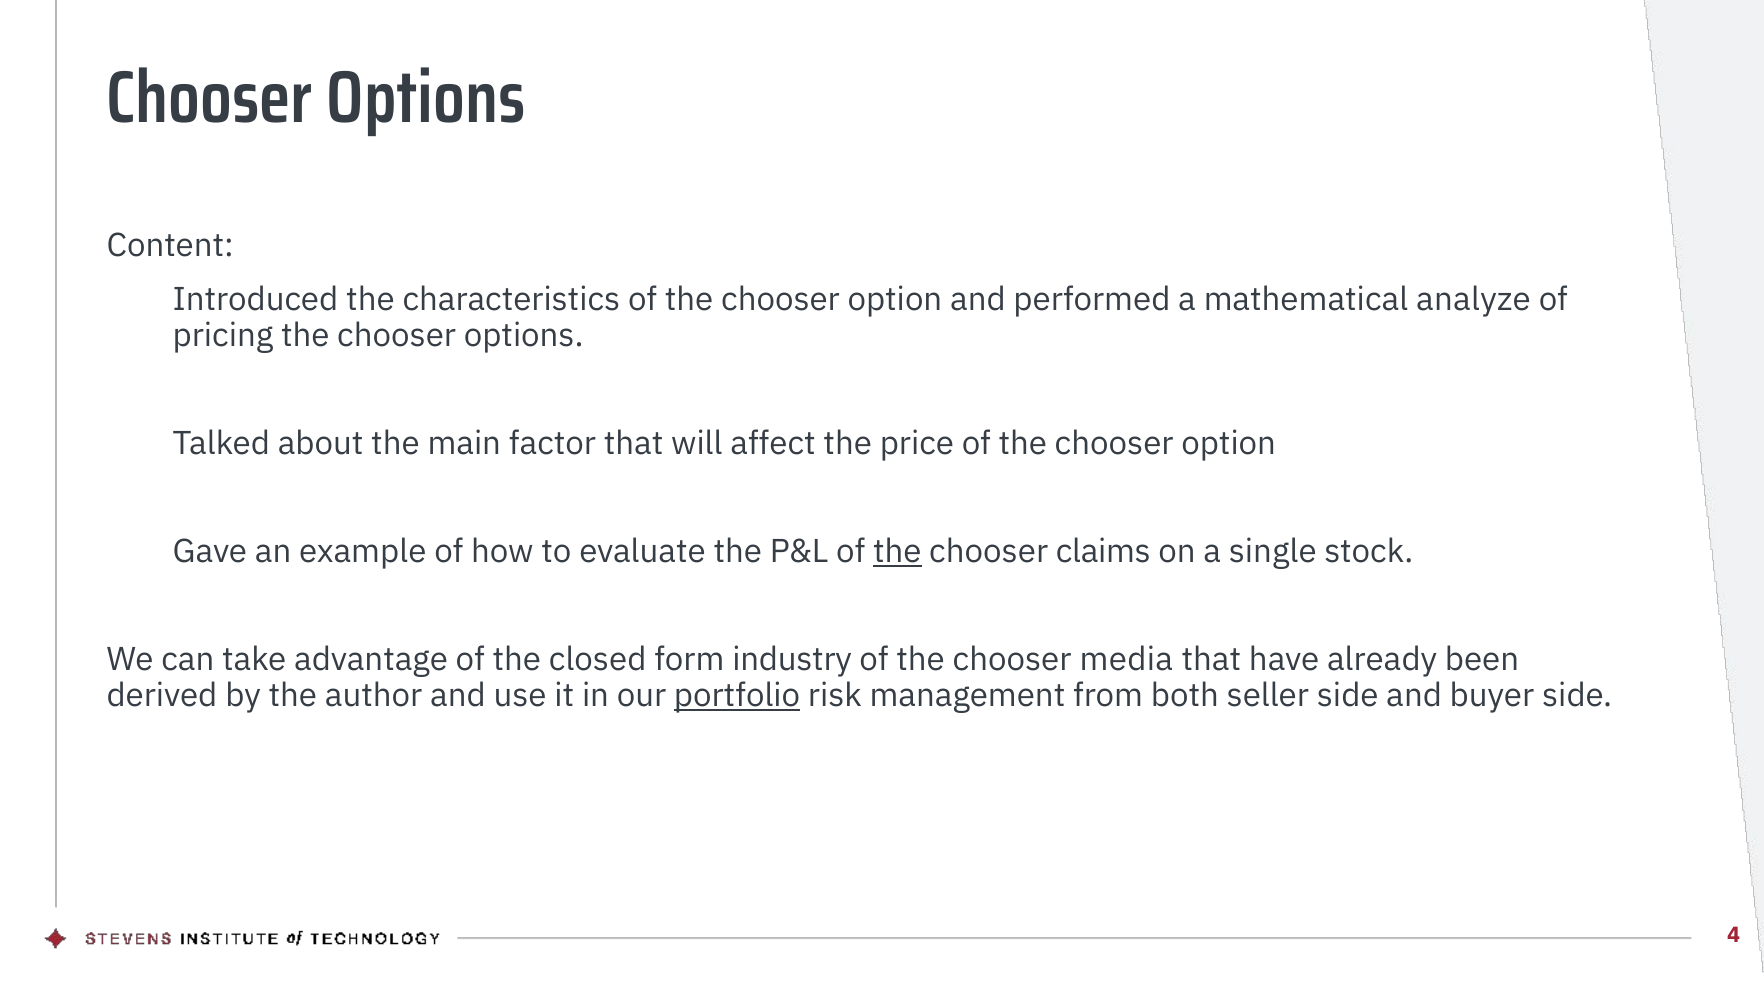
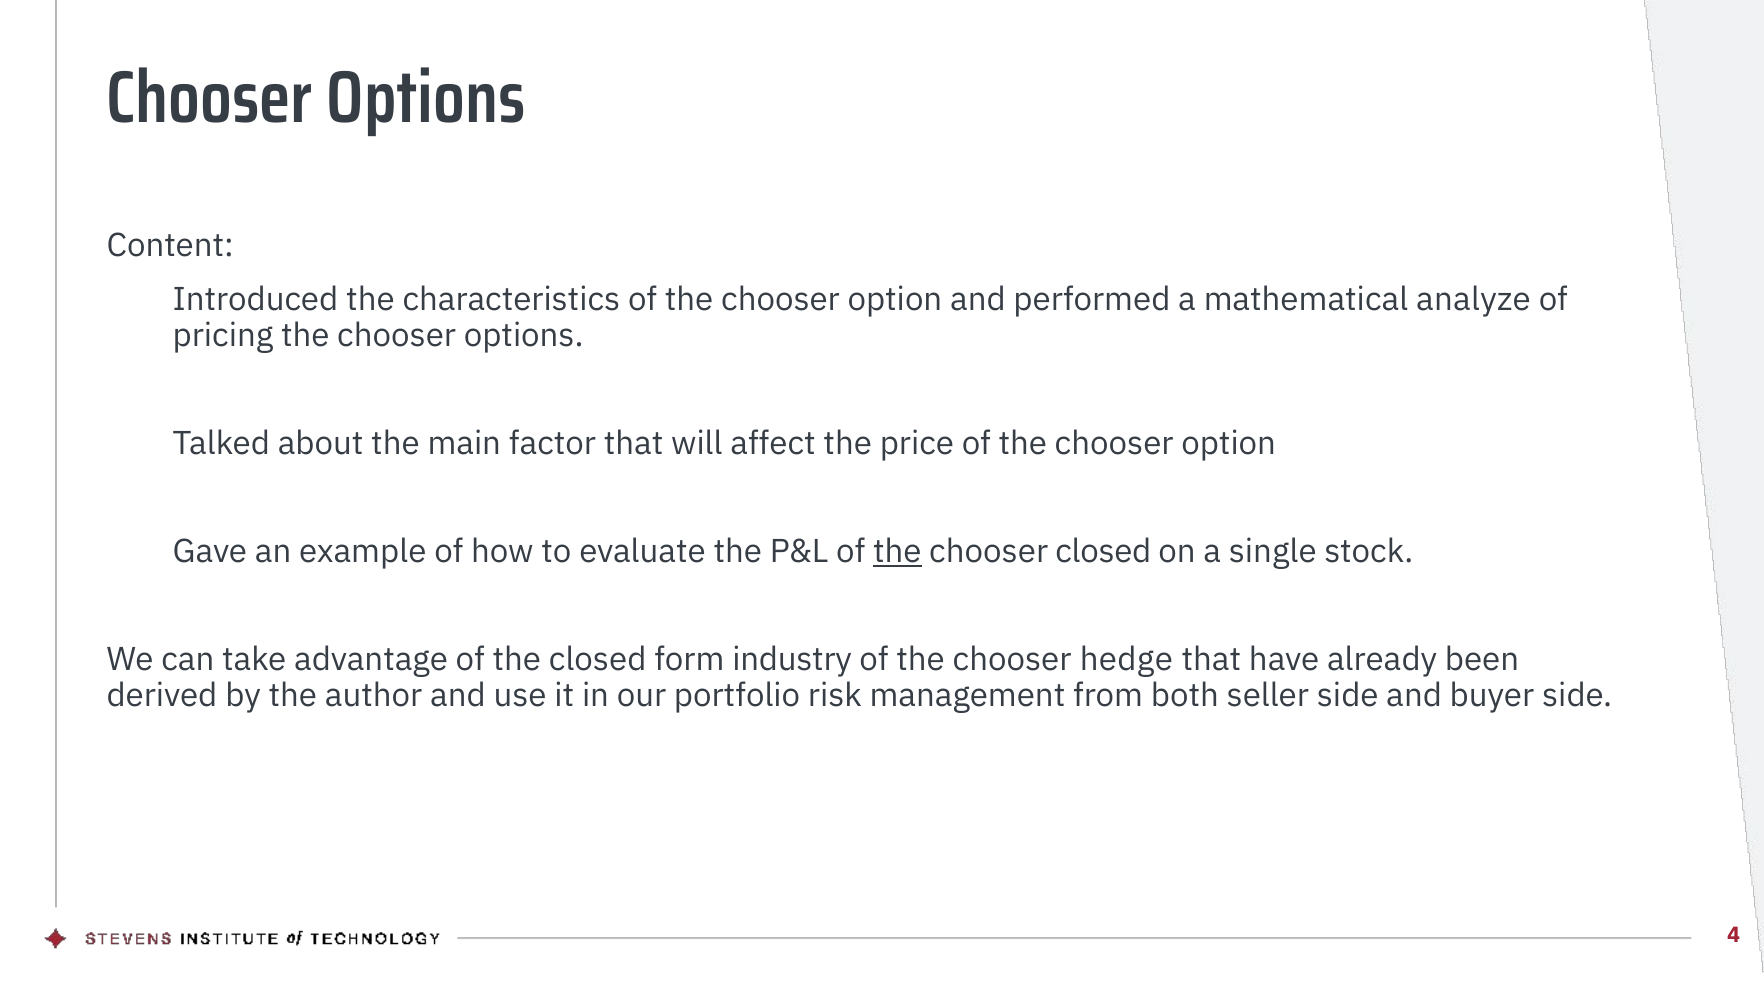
chooser claims: claims -> closed (1103, 552)
media: media -> hedge (1126, 660)
portfolio underline: present -> none (737, 696)
